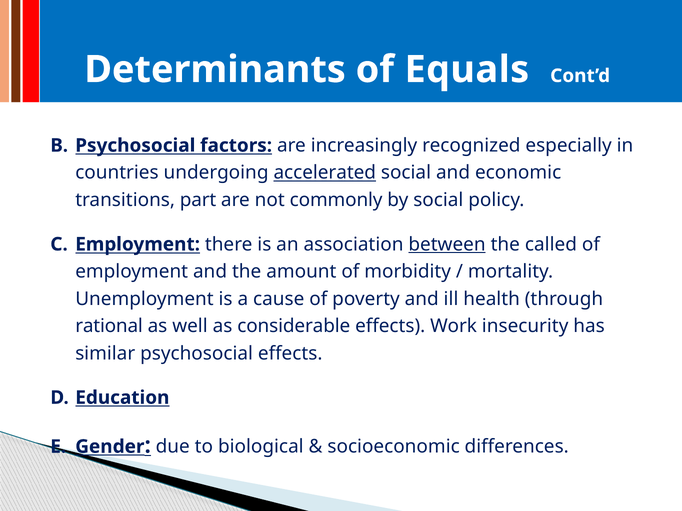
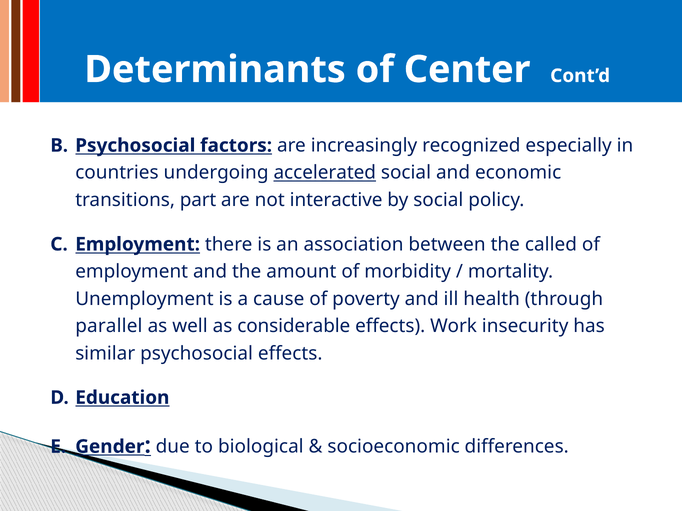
Equals: Equals -> Center (467, 70)
commonly: commonly -> interactive (336, 200)
between underline: present -> none (447, 245)
rational: rational -> parallel (109, 326)
